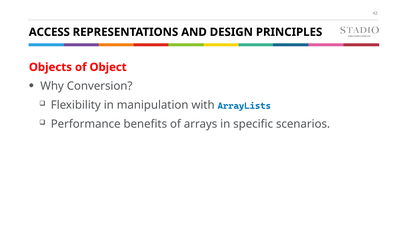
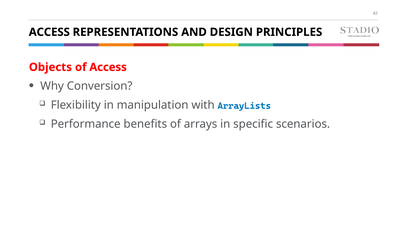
of Object: Object -> Access (108, 67)
